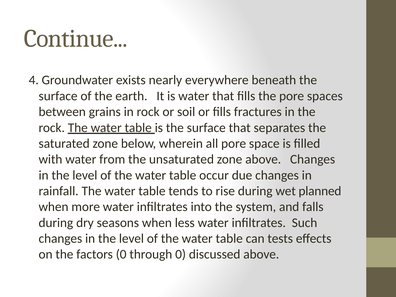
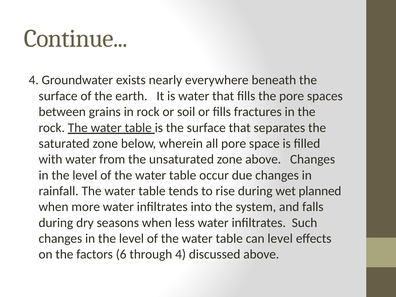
can tests: tests -> level (280, 239)
factors 0: 0 -> 6 (121, 254)
through 0: 0 -> 4 (181, 254)
